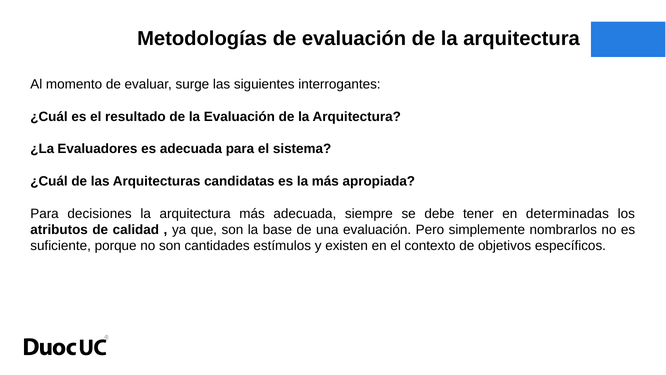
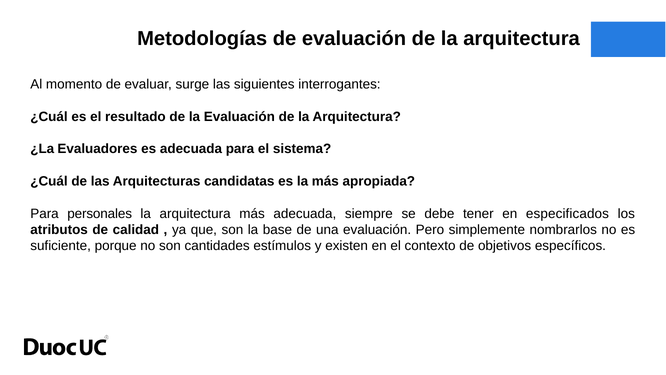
decisiones: decisiones -> personales (100, 214)
determinadas: determinadas -> especificados (567, 214)
